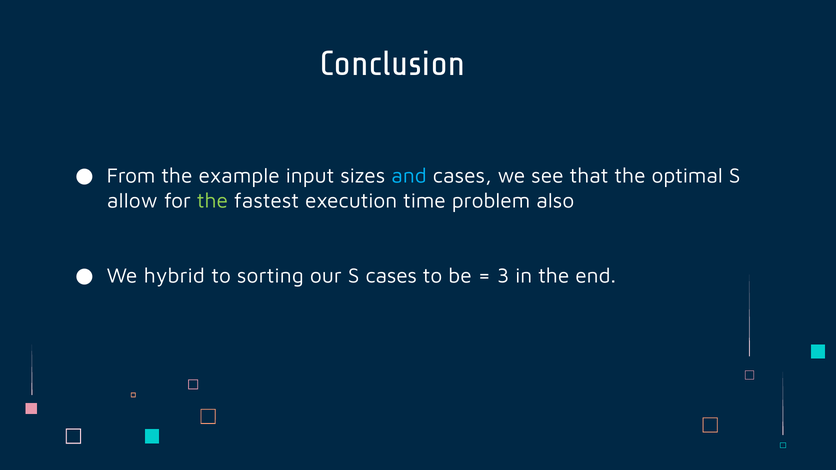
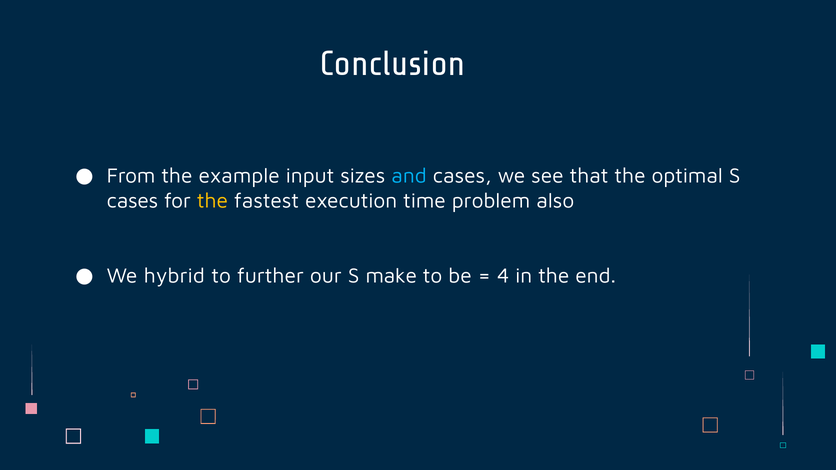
allow: allow -> cases (132, 201)
the colour: light green -> yellow (212, 201)
sorting: sorting -> further (270, 276)
S cases: cases -> make (391, 276)
3: 3 -> 4 (503, 276)
